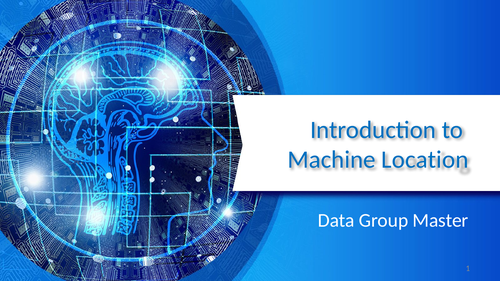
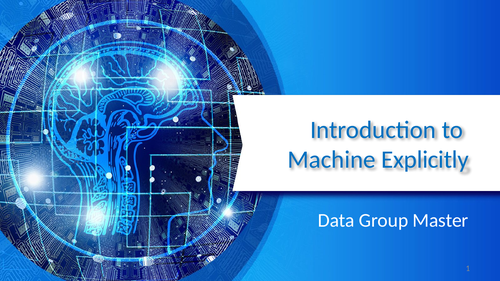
Location: Location -> Explicitly (425, 160)
